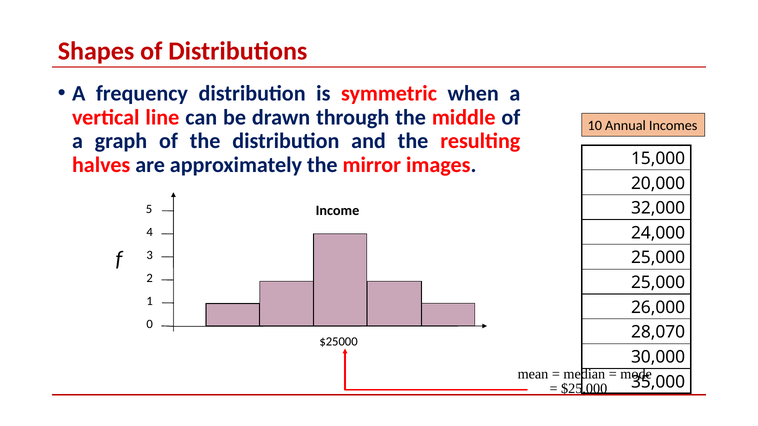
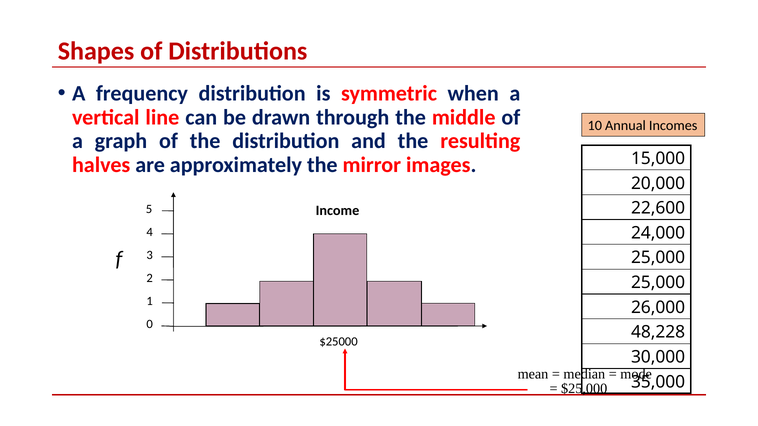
32,000: 32,000 -> 22,600 (658, 208)
28,070: 28,070 -> 48,228 (658, 333)
